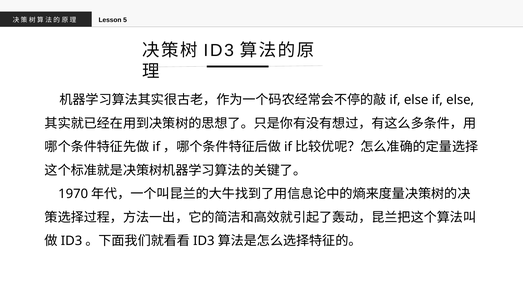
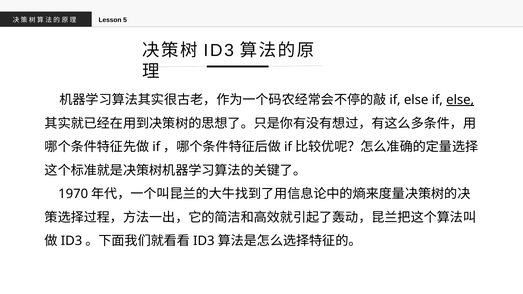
else underline: none -> present (460, 100)
